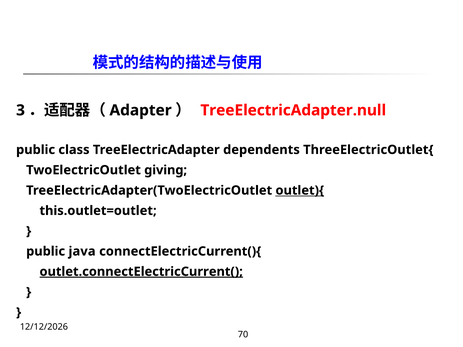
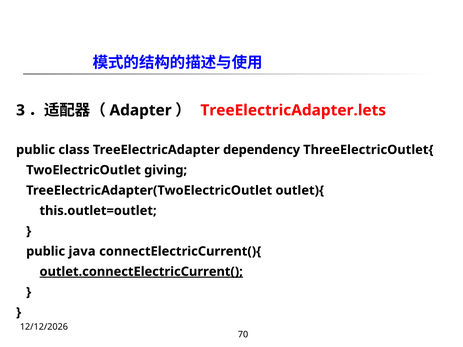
TreeElectricAdapter.null: TreeElectricAdapter.null -> TreeElectricAdapter.lets (293, 110)
dependents: dependents -> dependency (262, 150)
outlet){ underline: present -> none (300, 191)
